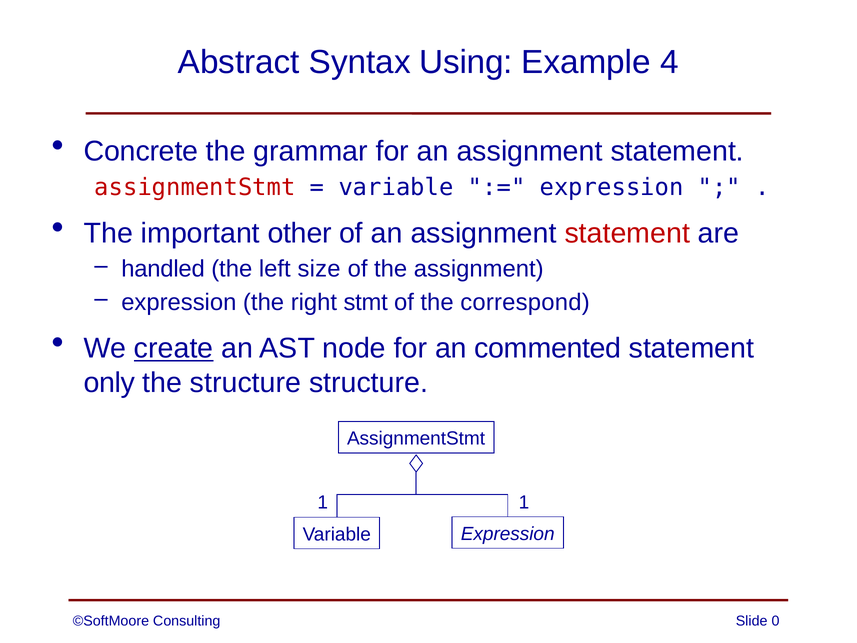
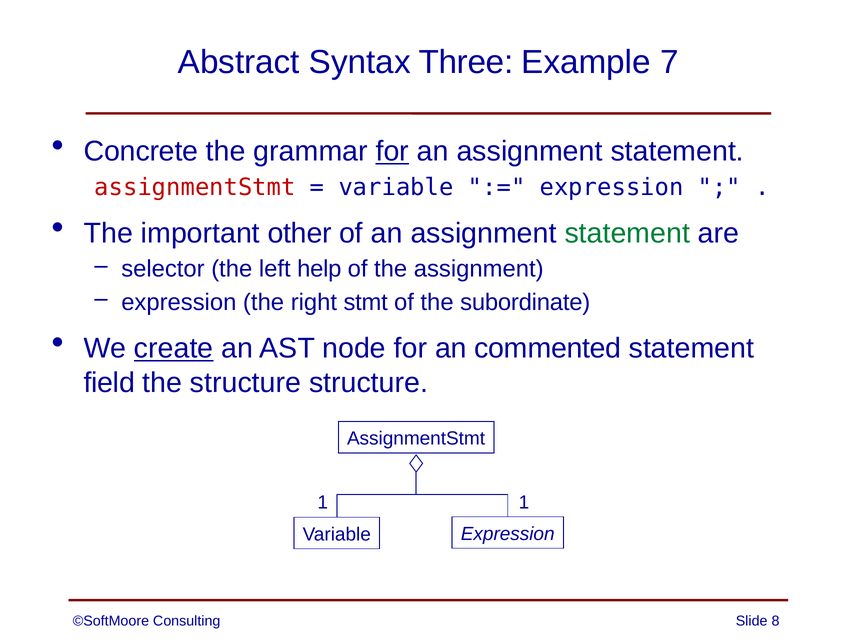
Using: Using -> Three (466, 62)
4: 4 -> 7 (669, 62)
for underline: none -> present (392, 151)
statement colour: red -> green (627, 233)
handled: handled -> selector (163, 269)
size: size -> help (319, 269)
correspond: correspond -> subordinate (525, 302)
only: only -> field (109, 383)
0: 0 -> 8 (776, 621)
